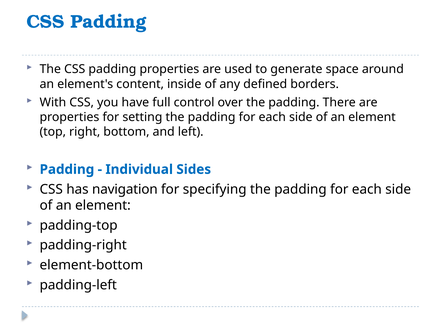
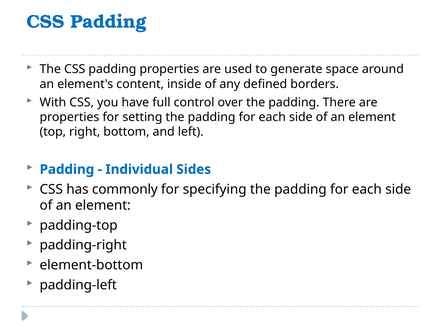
navigation: navigation -> commonly (125, 189)
